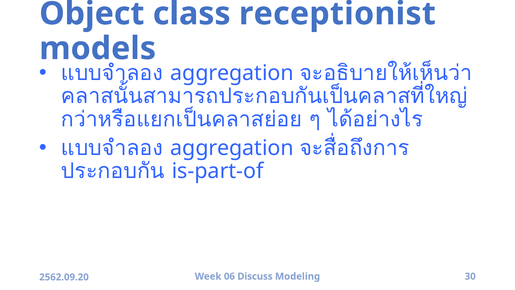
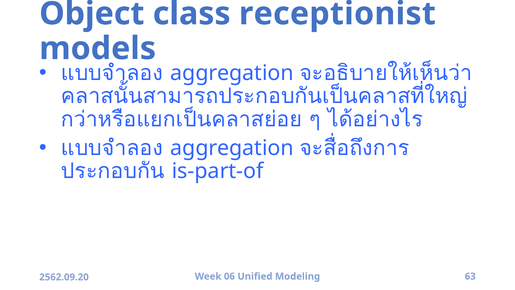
Discuss: Discuss -> Unified (255, 276)
30: 30 -> 63 (470, 276)
